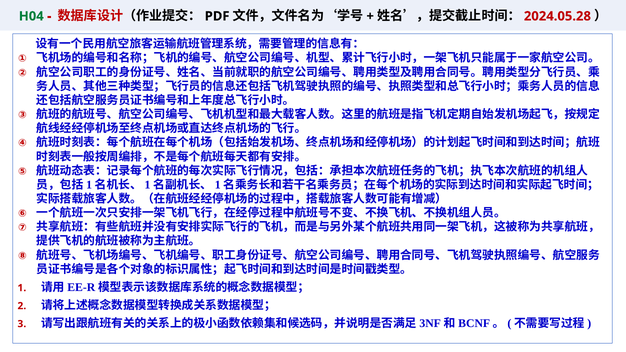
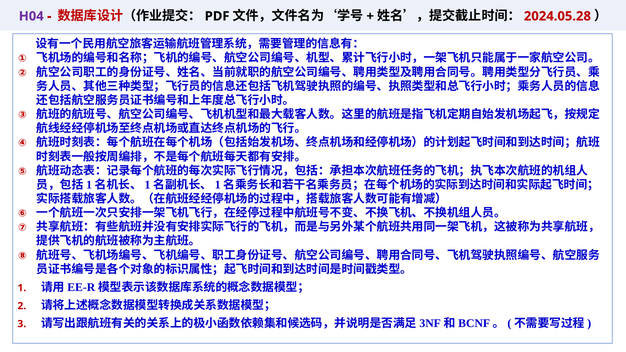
H04 colour: green -> purple (31, 16)
